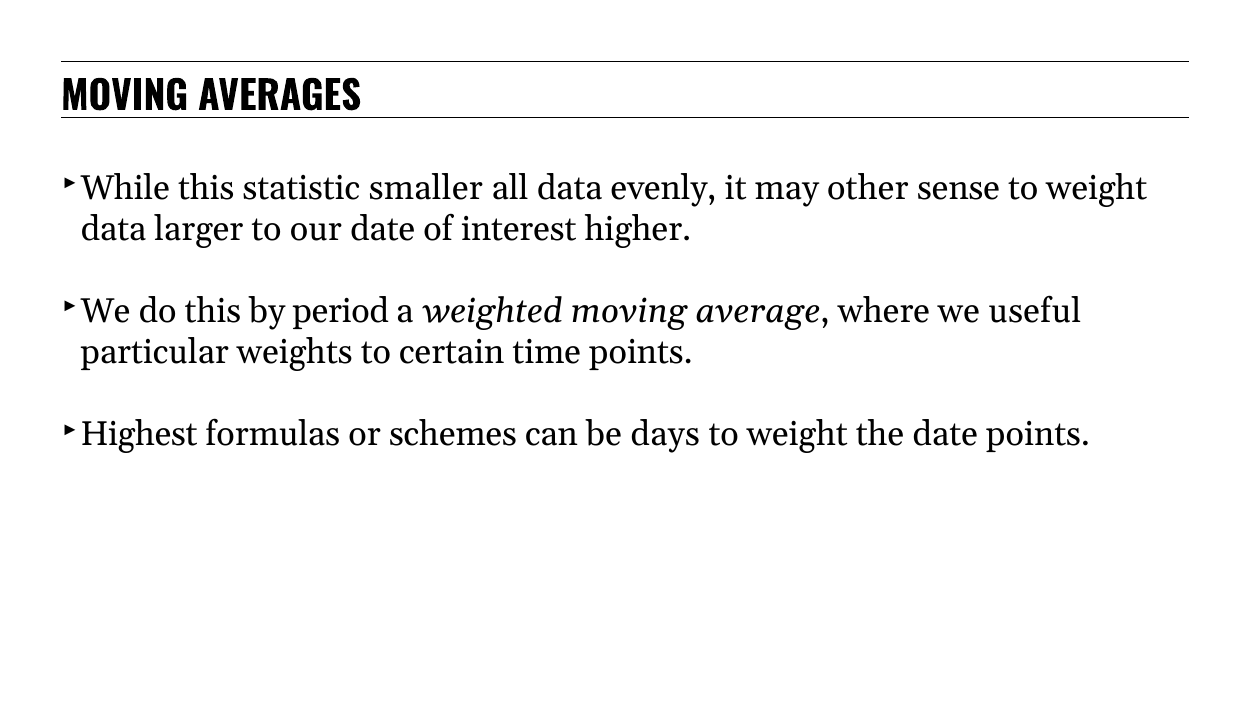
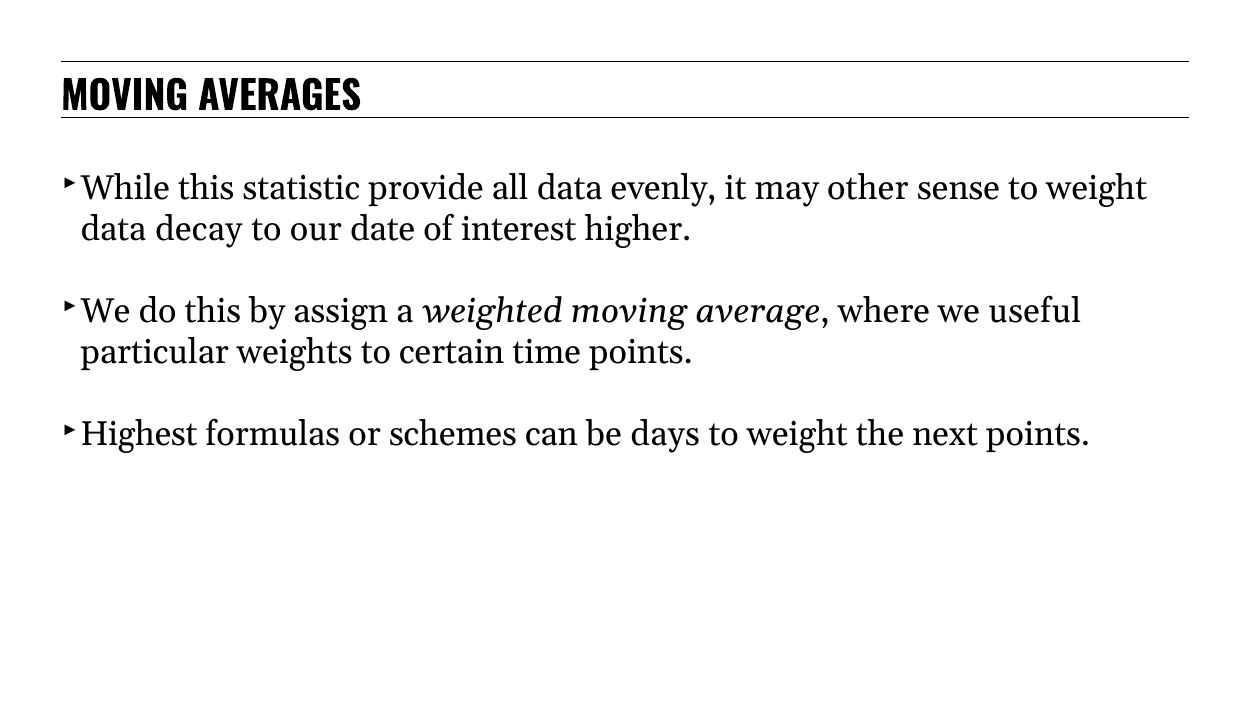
smaller: smaller -> provide (426, 188)
larger: larger -> decay (199, 229)
period: period -> assign (341, 311)
the date: date -> next (945, 434)
